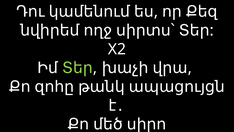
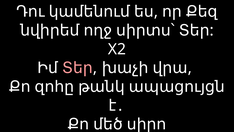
Տեր colour: light green -> pink (77, 68)
